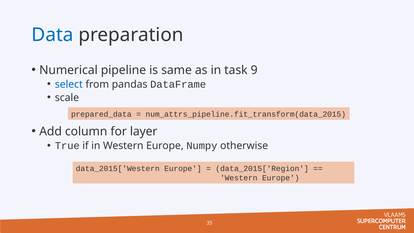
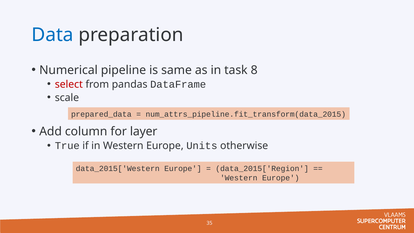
9: 9 -> 8 (254, 70)
select colour: blue -> red (69, 84)
Numpy: Numpy -> Units (202, 146)
